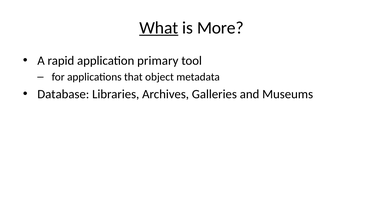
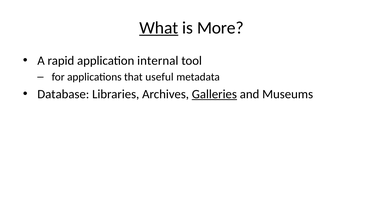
primary: primary -> internal (158, 61)
object: object -> useful (159, 77)
Galleries underline: none -> present (214, 94)
